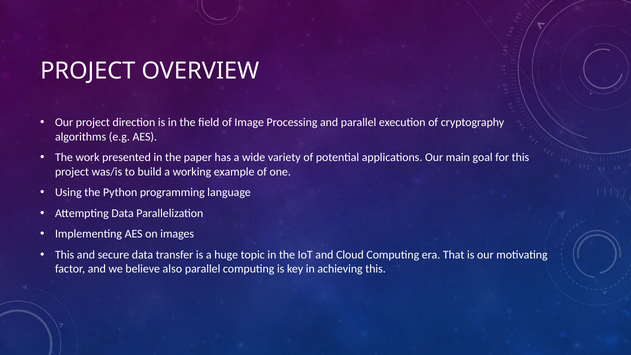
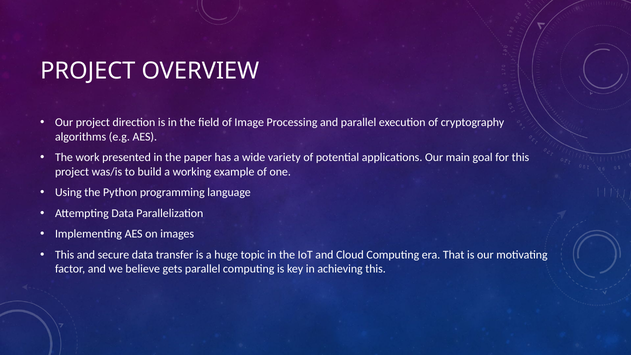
also: also -> gets (172, 269)
